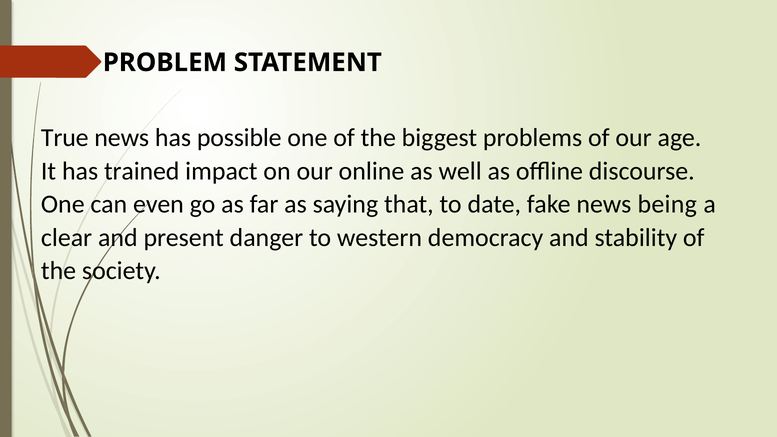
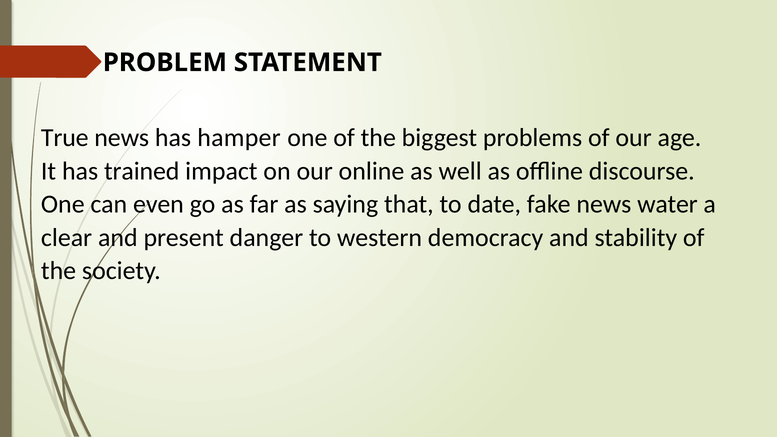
possible: possible -> hamper (239, 138)
being: being -> water (667, 204)
